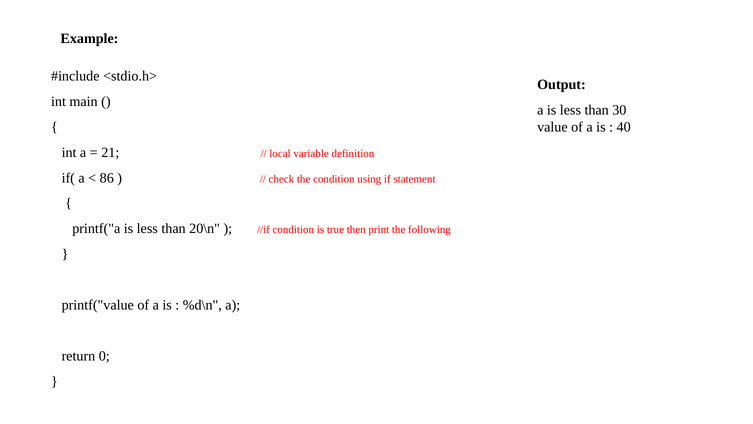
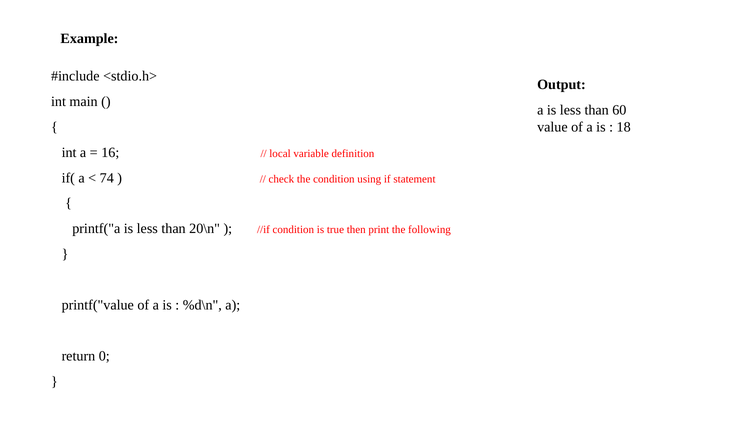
30: 30 -> 60 (619, 110)
40: 40 -> 18 (624, 127)
21: 21 -> 16 (110, 152)
86: 86 -> 74 (107, 178)
